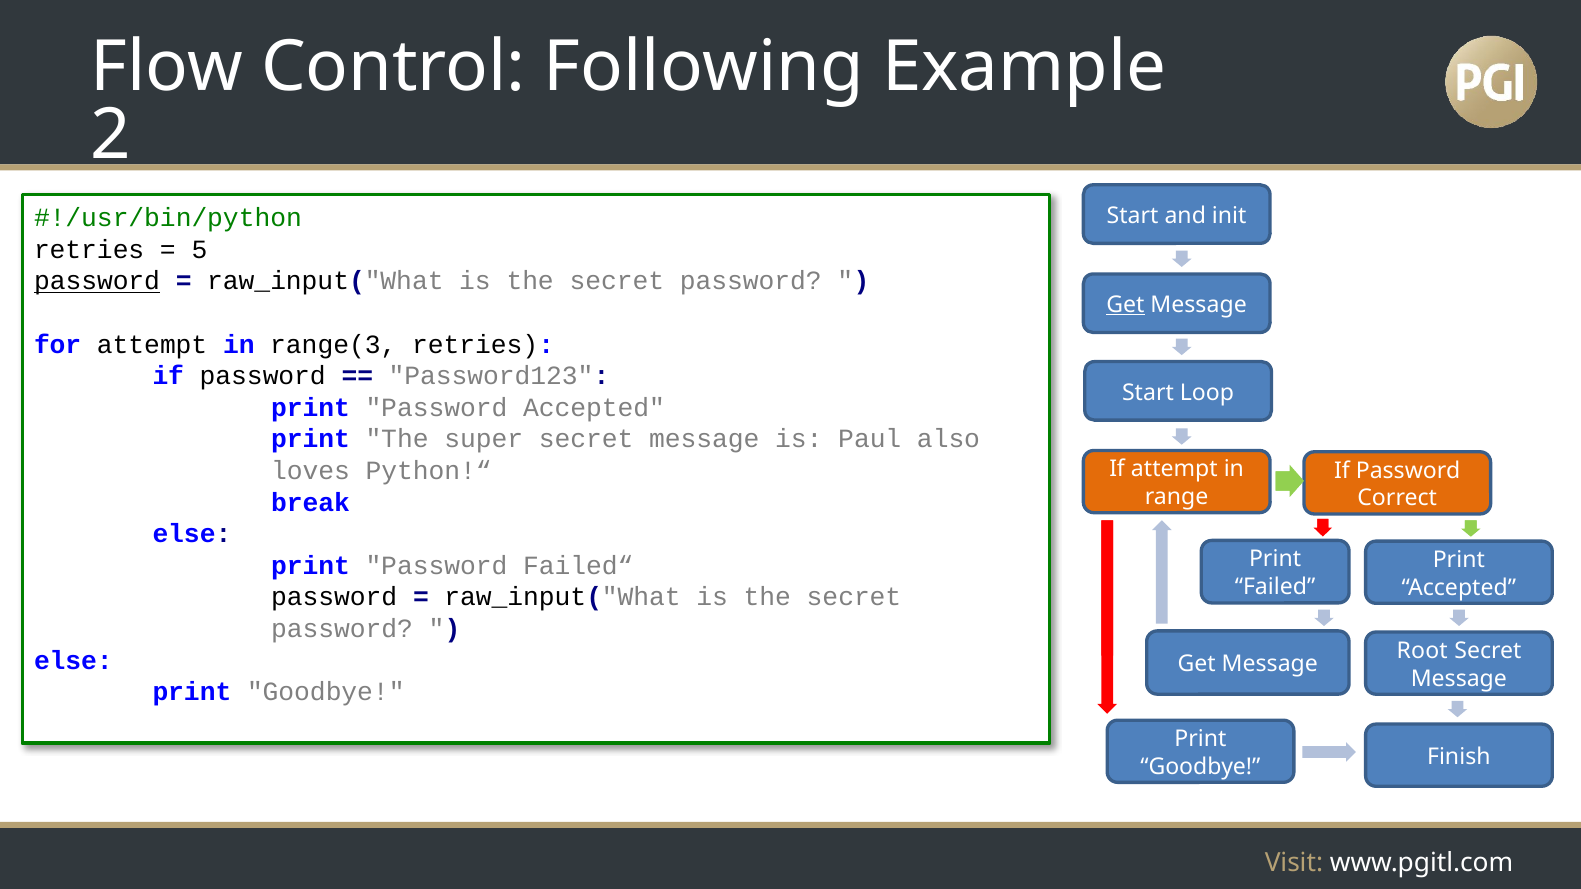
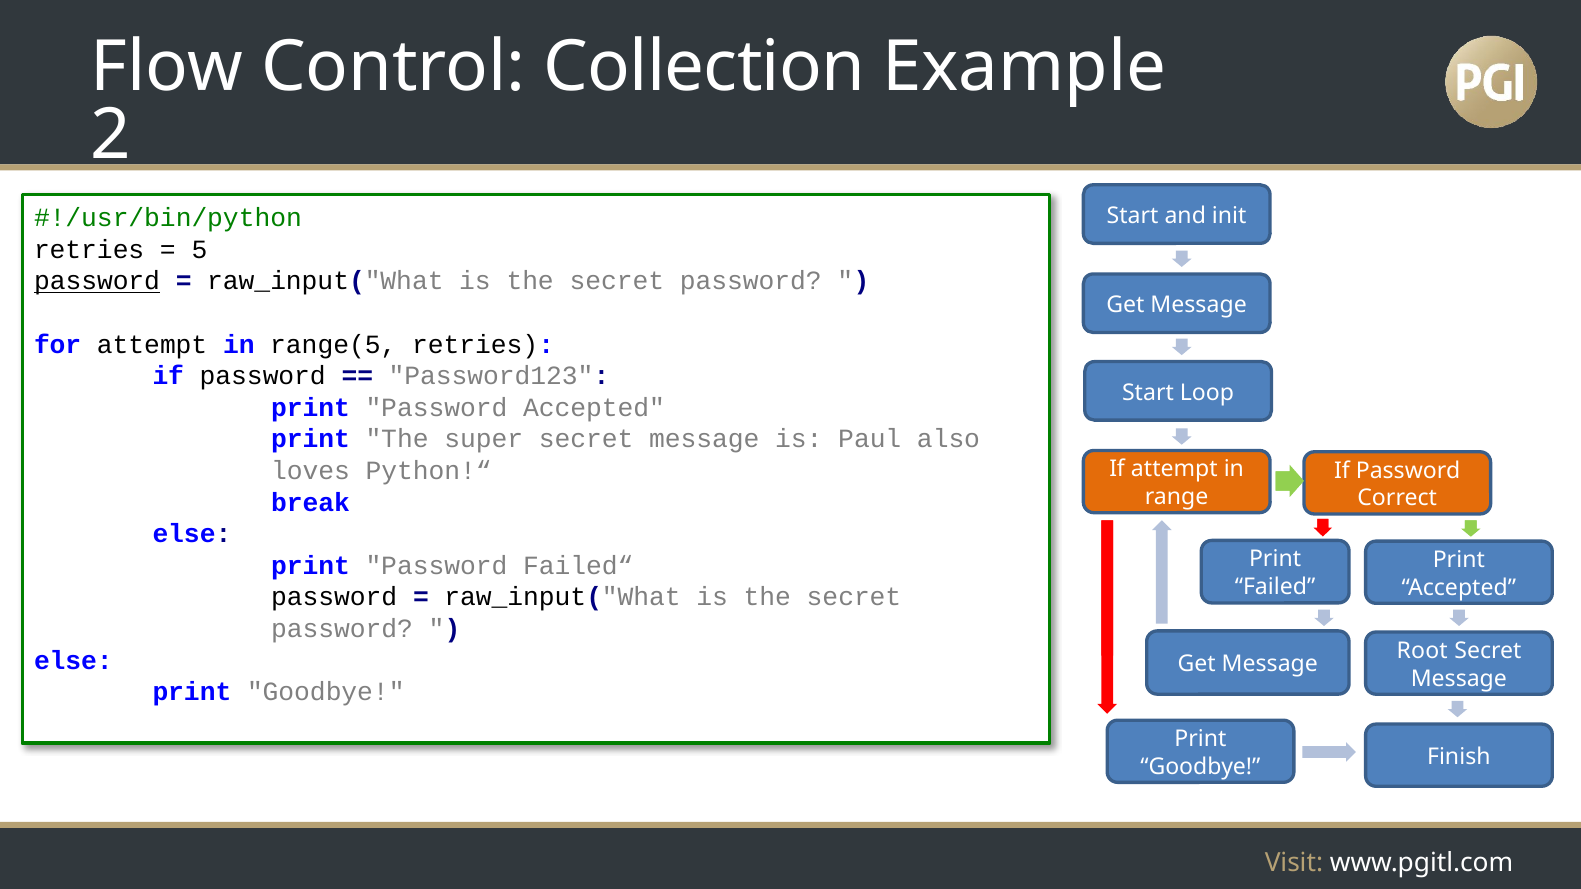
Following: Following -> Collection (704, 67)
Get underline: present -> none (1125, 305)
range(3: range(3 -> range(5 (333, 345)
